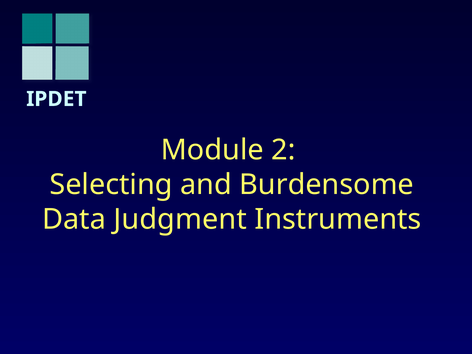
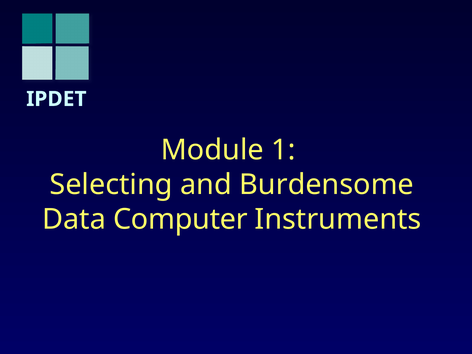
2: 2 -> 1 (283, 150)
Judgment: Judgment -> Computer (180, 219)
